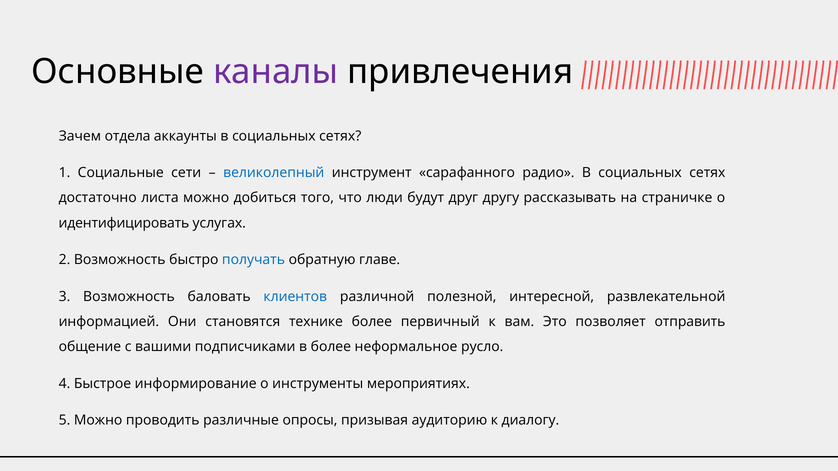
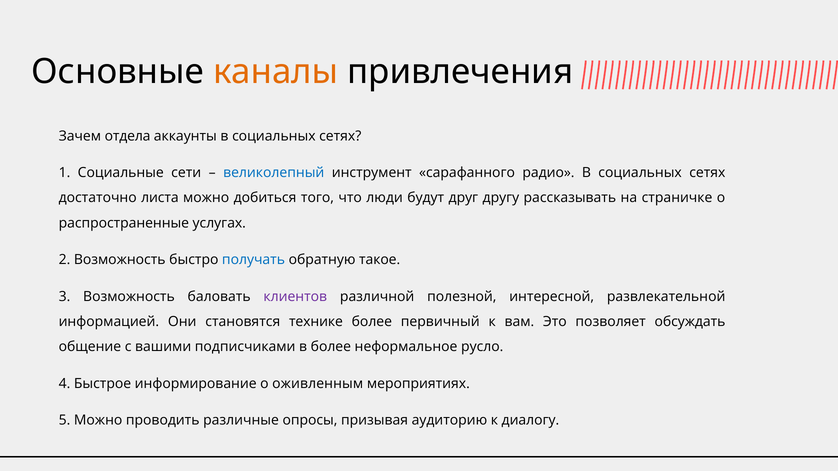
каналы colour: purple -> orange (276, 72)
идентифицировать: идентифицировать -> распространенные (124, 223)
главе: главе -> такое (380, 260)
клиентов colour: blue -> purple (295, 297)
отправить: отправить -> обсуждать (690, 322)
инструменты: инструменты -> оживленным (318, 384)
